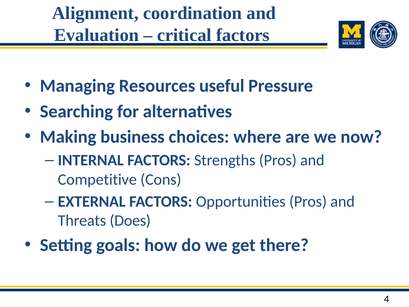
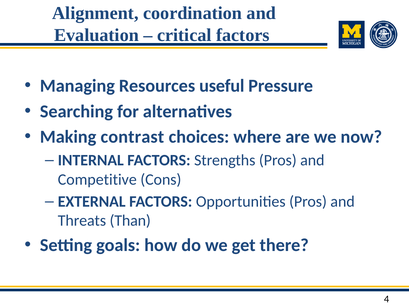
business: business -> contrast (132, 137)
Does: Does -> Than (130, 221)
